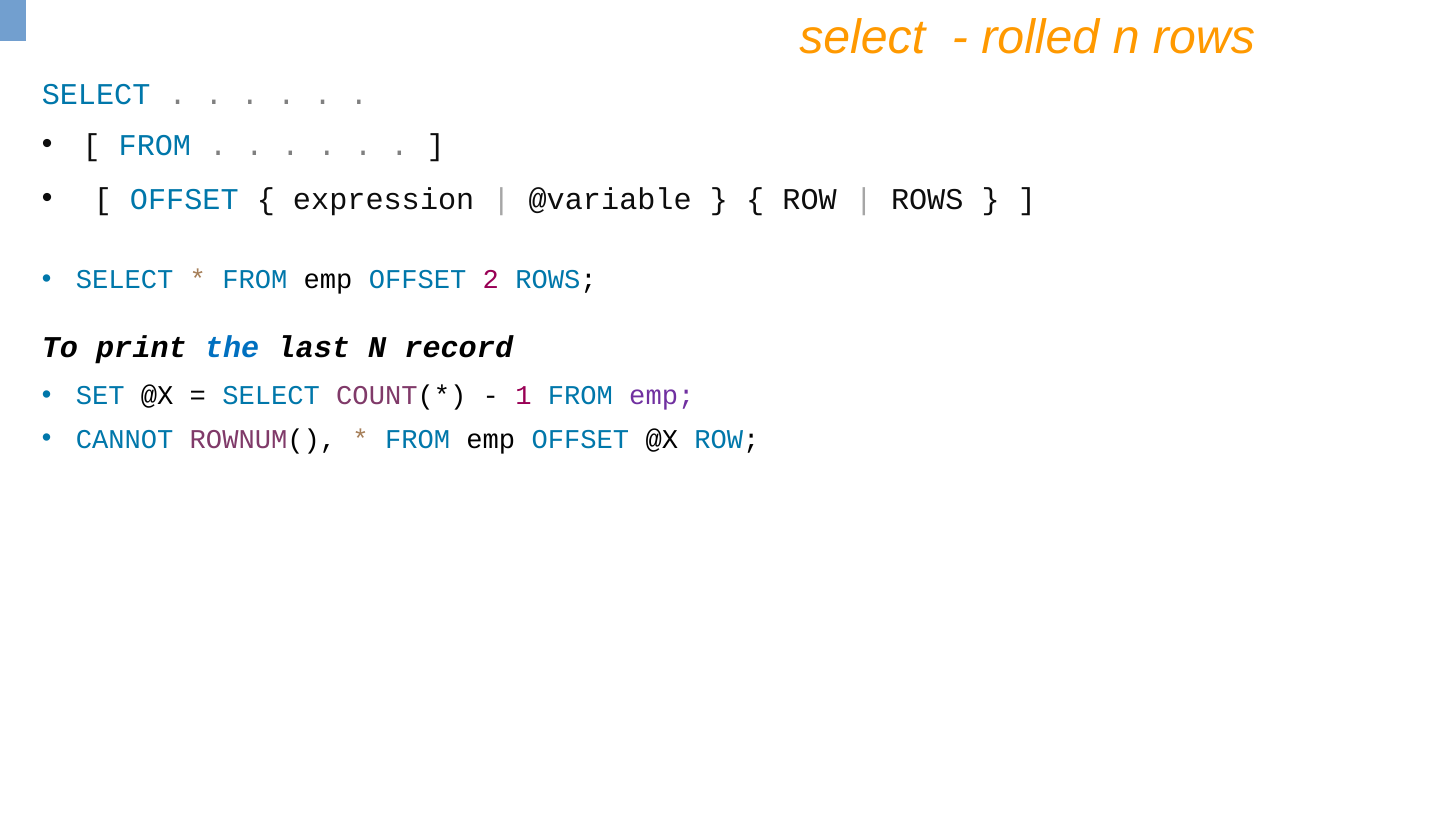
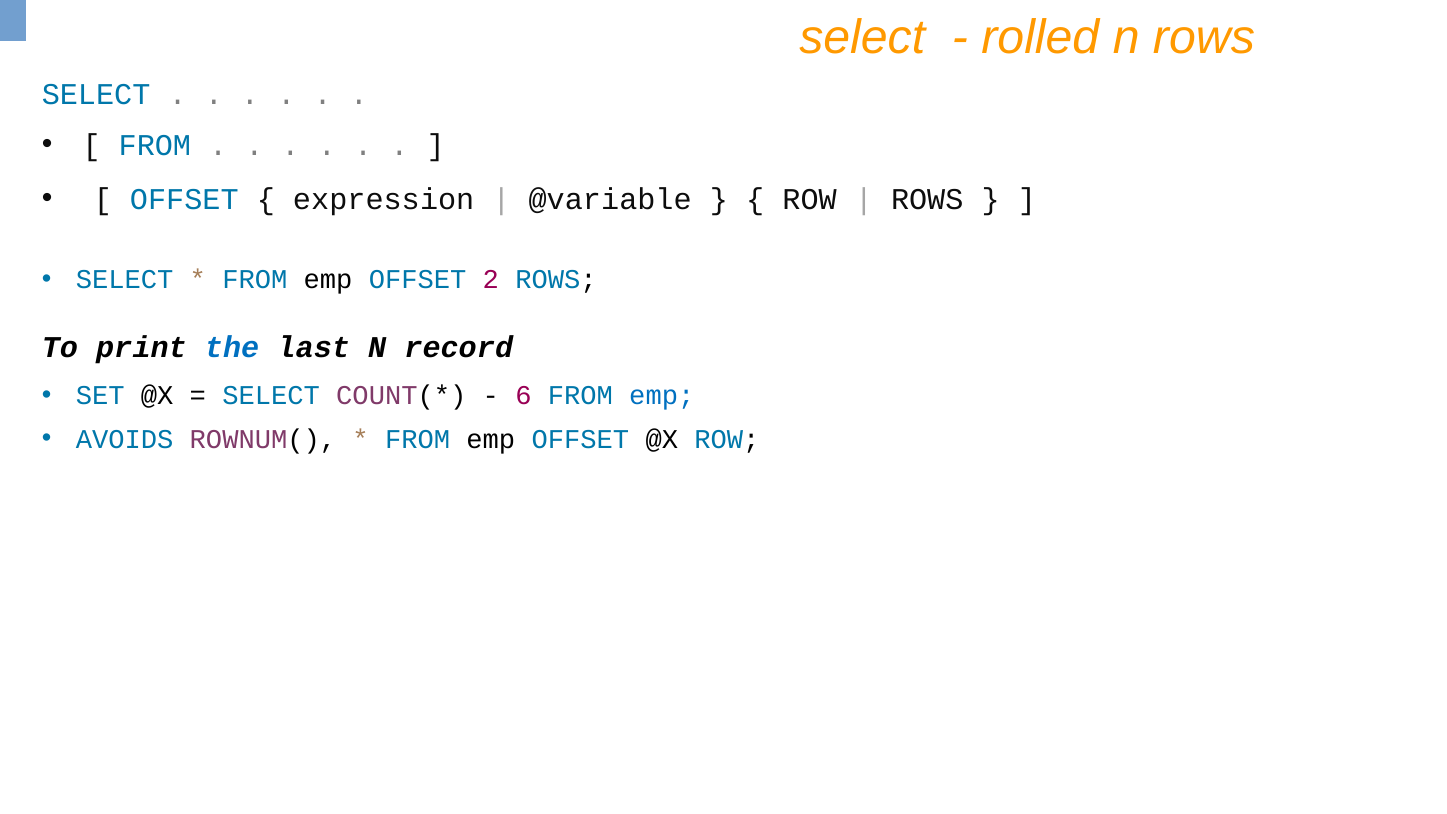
1: 1 -> 6 (523, 396)
emp colour: purple -> blue (662, 396)
CANNOT: CANNOT -> AVOIDS (125, 439)
